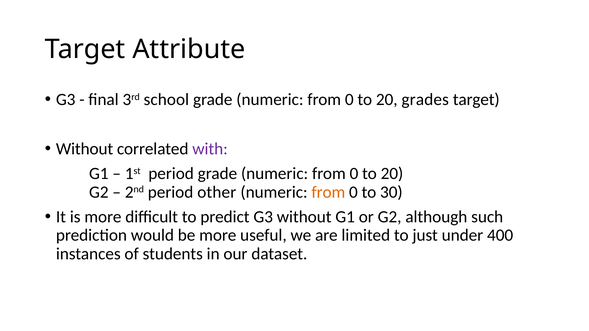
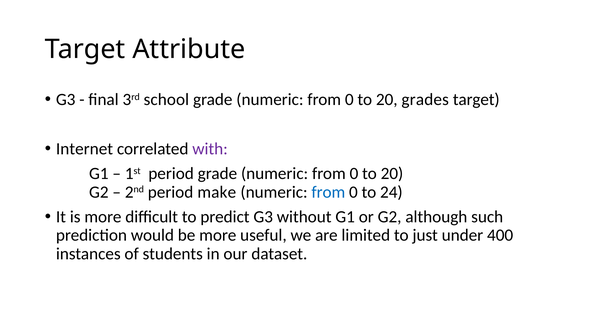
Without: Without -> Internet (85, 149)
other: other -> make (217, 192)
from colour: orange -> blue (328, 192)
30: 30 -> 24 (391, 192)
